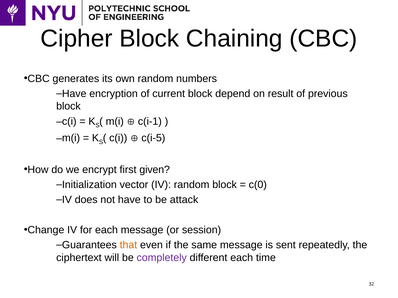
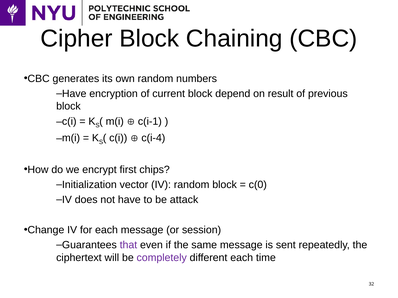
c(i-5: c(i-5 -> c(i-4 (153, 138)
given: given -> chips (155, 170)
that colour: orange -> purple (128, 245)
